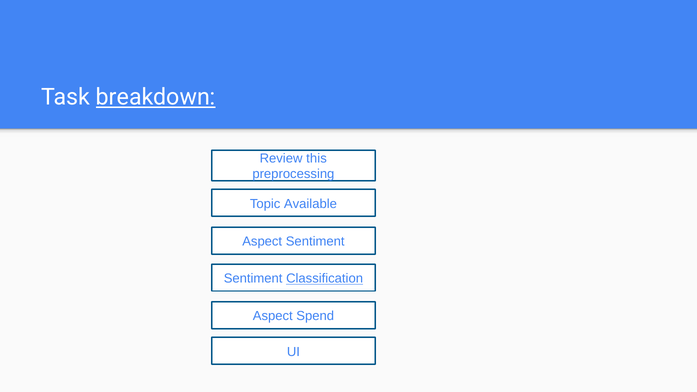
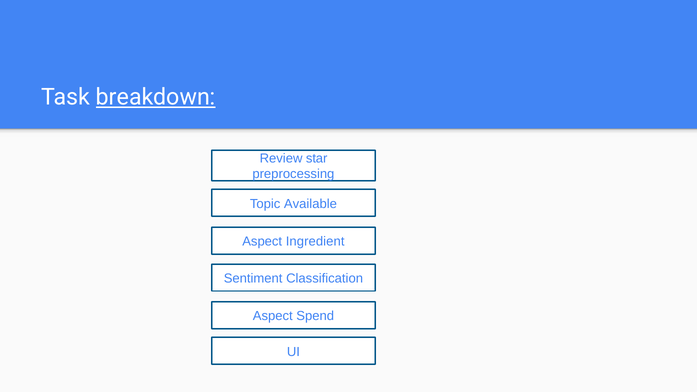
this: this -> star (317, 158)
Aspect Sentiment: Sentiment -> Ingredient (315, 242)
Classification underline: present -> none (325, 279)
